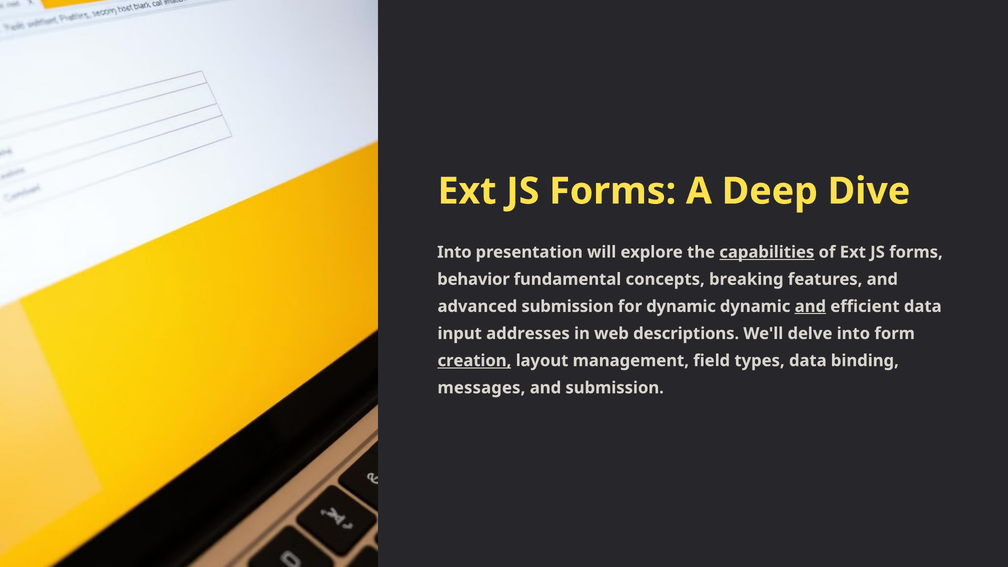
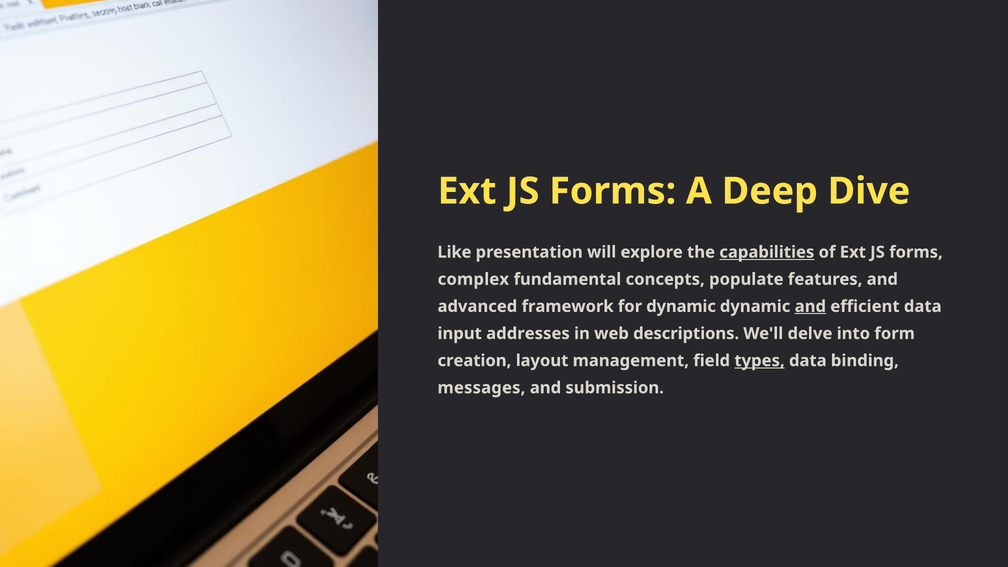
Into: Into -> Like (454, 252)
behavior: behavior -> complex (473, 279)
breaking: breaking -> populate (746, 279)
advanced submission: submission -> framework (568, 306)
creation underline: present -> none (474, 361)
types underline: none -> present (760, 361)
